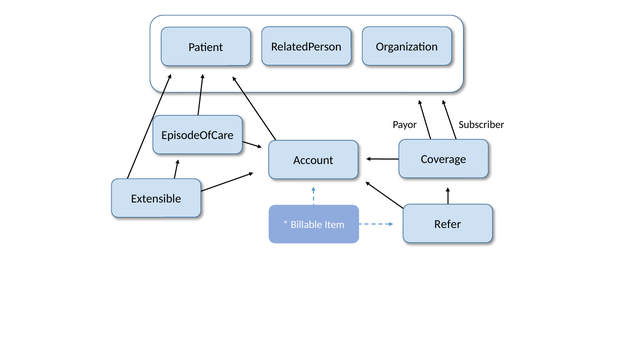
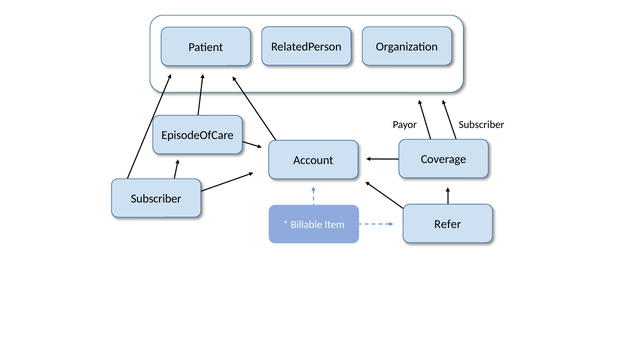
Extensible: Extensible -> Subscriber (156, 199)
